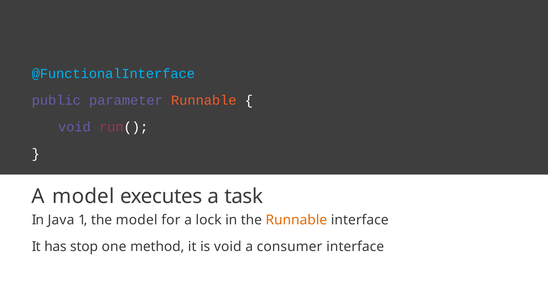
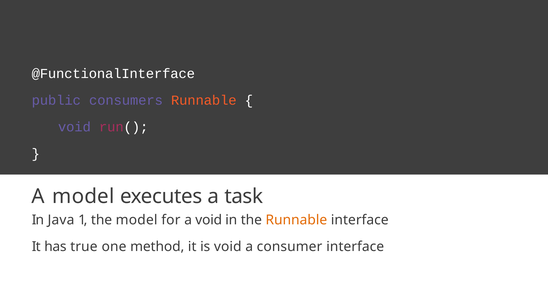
@FunctionalInterface colour: light blue -> white (113, 74)
parameter: parameter -> consumers (126, 100)
a lock: lock -> void (209, 220)
stop: stop -> true (84, 247)
